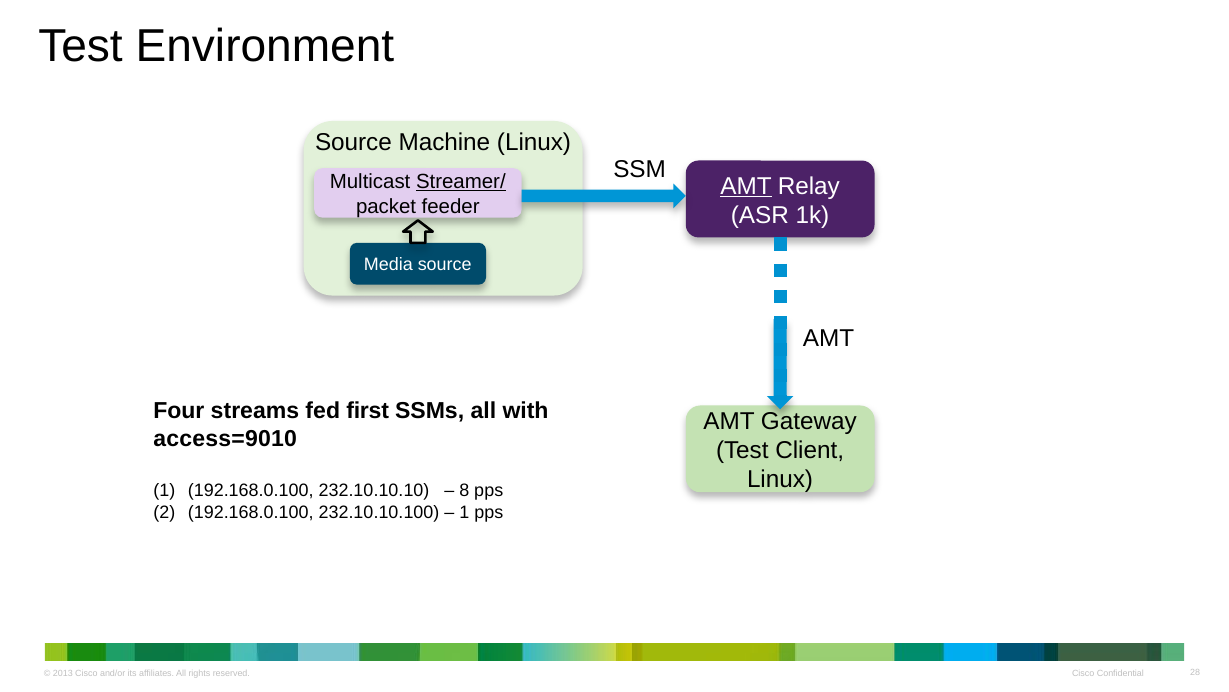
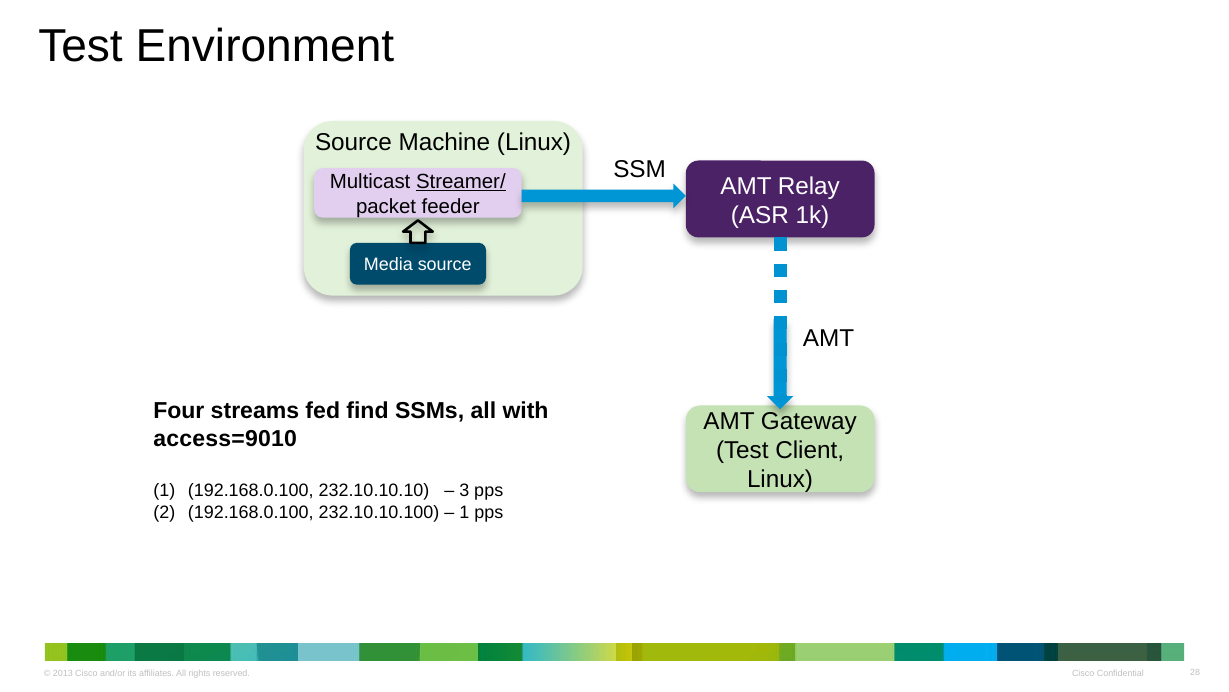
AMT underline: present -> none (746, 186)
first: first -> find (368, 411)
8: 8 -> 3 (464, 491)
